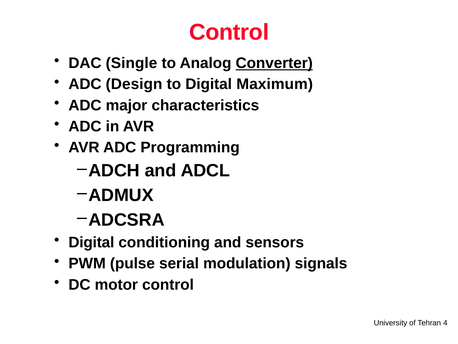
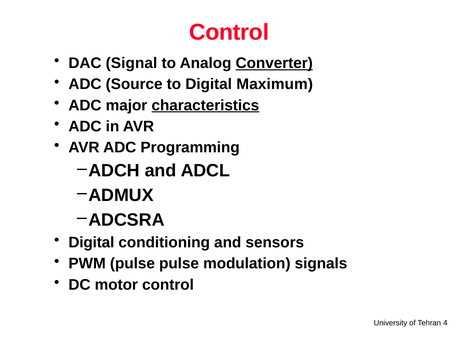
Single: Single -> Signal (131, 63)
Design: Design -> Source (134, 84)
characteristics underline: none -> present (205, 105)
pulse serial: serial -> pulse (179, 263)
